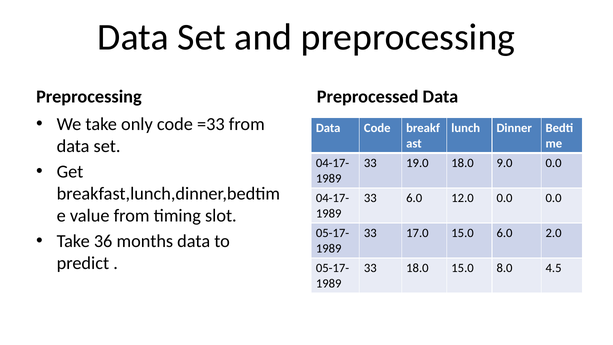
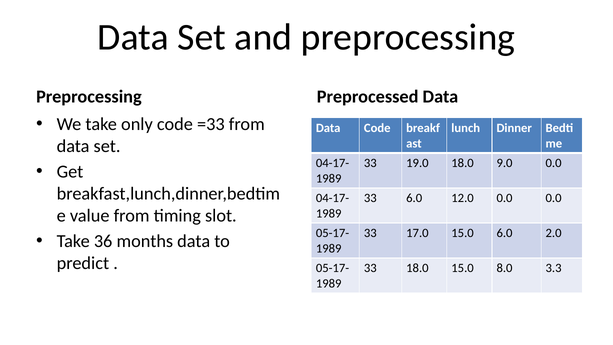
4.5: 4.5 -> 3.3 (554, 268)
